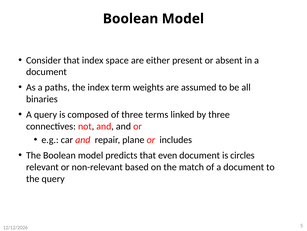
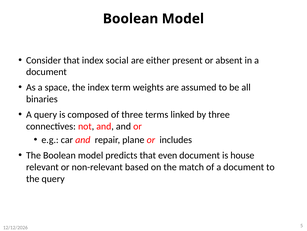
space: space -> social (117, 60)
paths: paths -> space (57, 87)
circles: circles -> house (242, 155)
